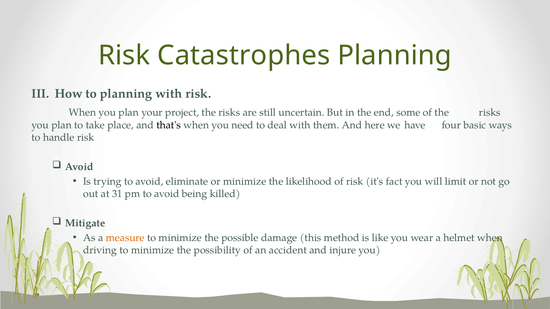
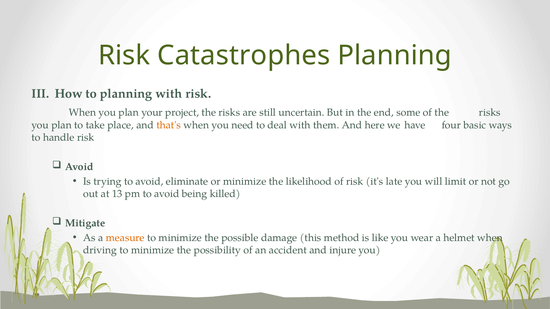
that's colour: black -> orange (169, 125)
fact: fact -> late (394, 182)
31: 31 -> 13 (117, 194)
